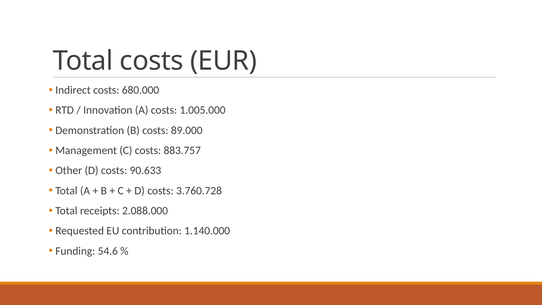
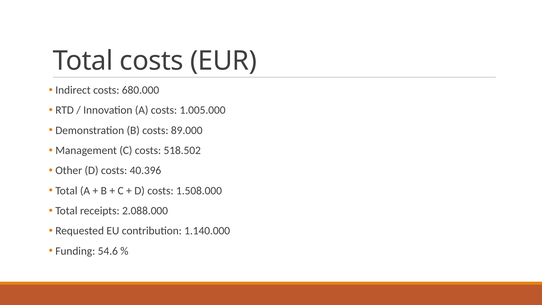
883.757: 883.757 -> 518.502 (182, 150)
90.633: 90.633 -> 40.396 (145, 171)
3.760.728: 3.760.728 -> 1.508.000 (199, 191)
